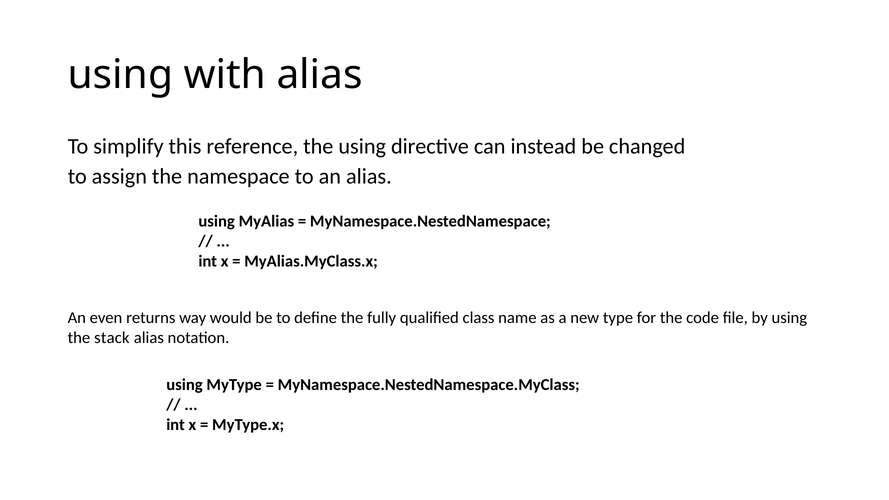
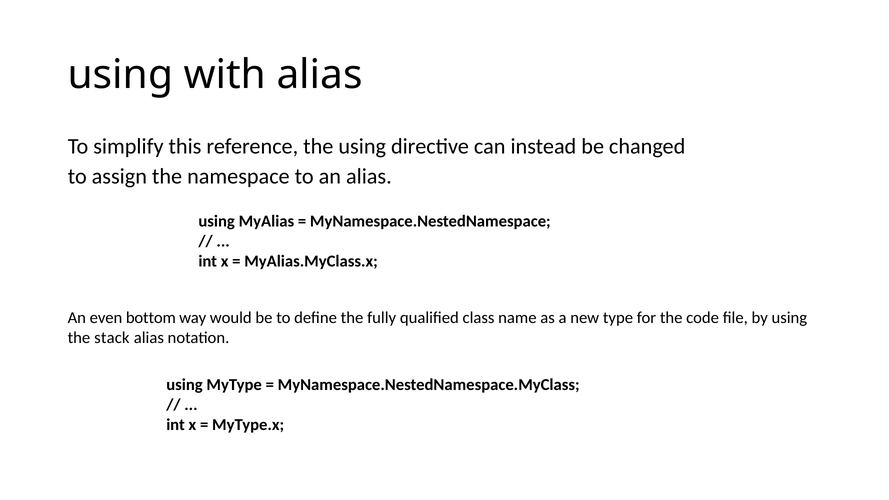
returns: returns -> bottom (151, 318)
